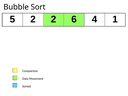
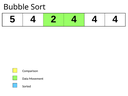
5 2: 2 -> 4 (33, 19)
2 6: 6 -> 4 (74, 19)
1: 1 -> 4 (115, 19)
